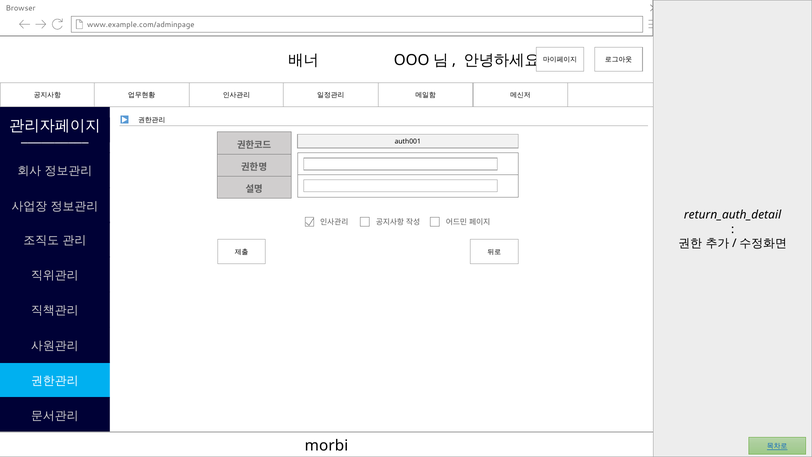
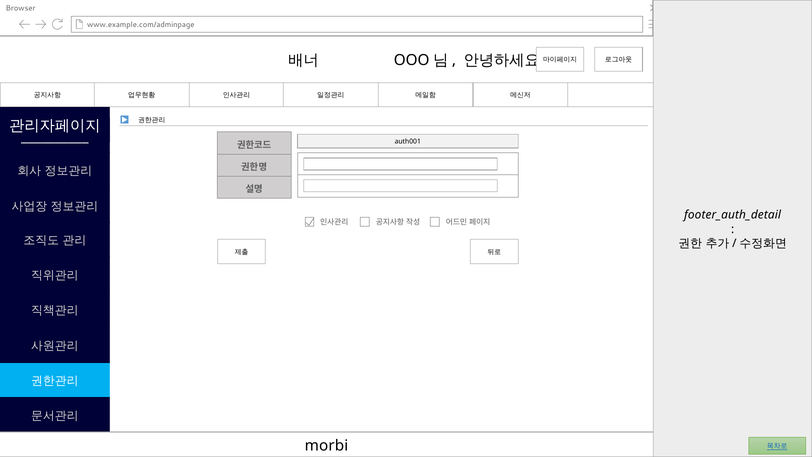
return_auth_detail: return_auth_detail -> footer_auth_detail (733, 215)
